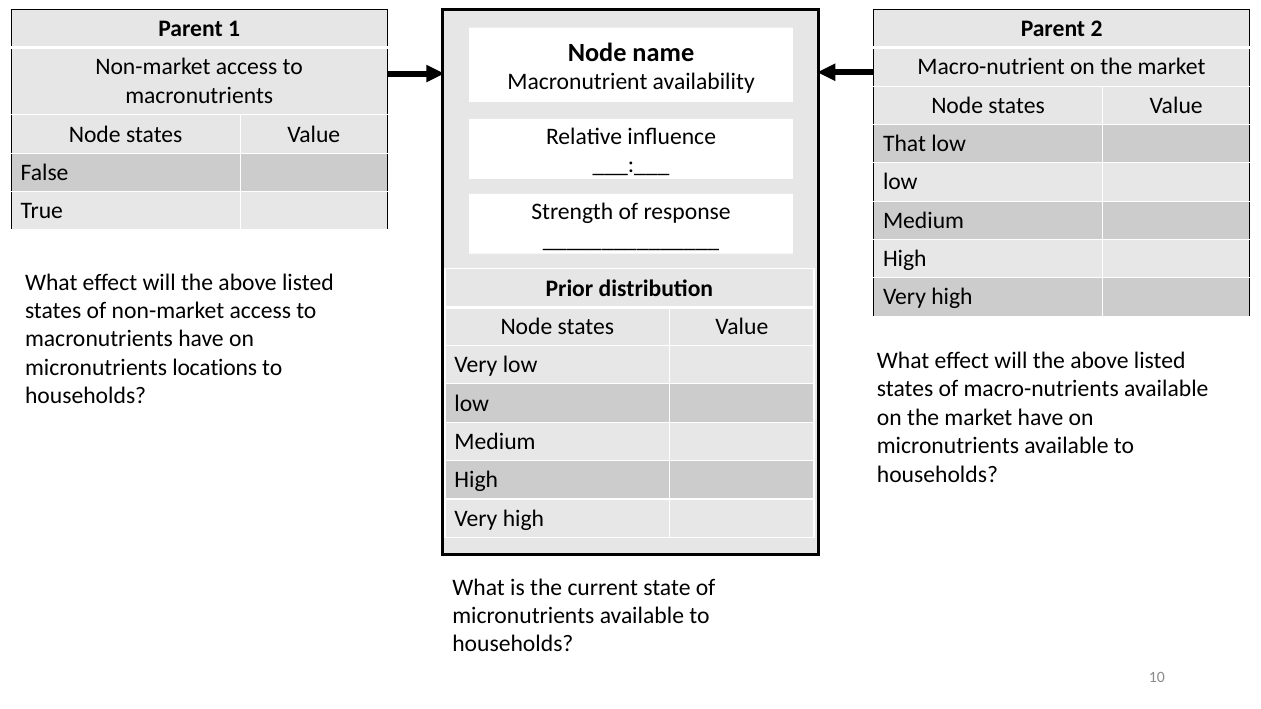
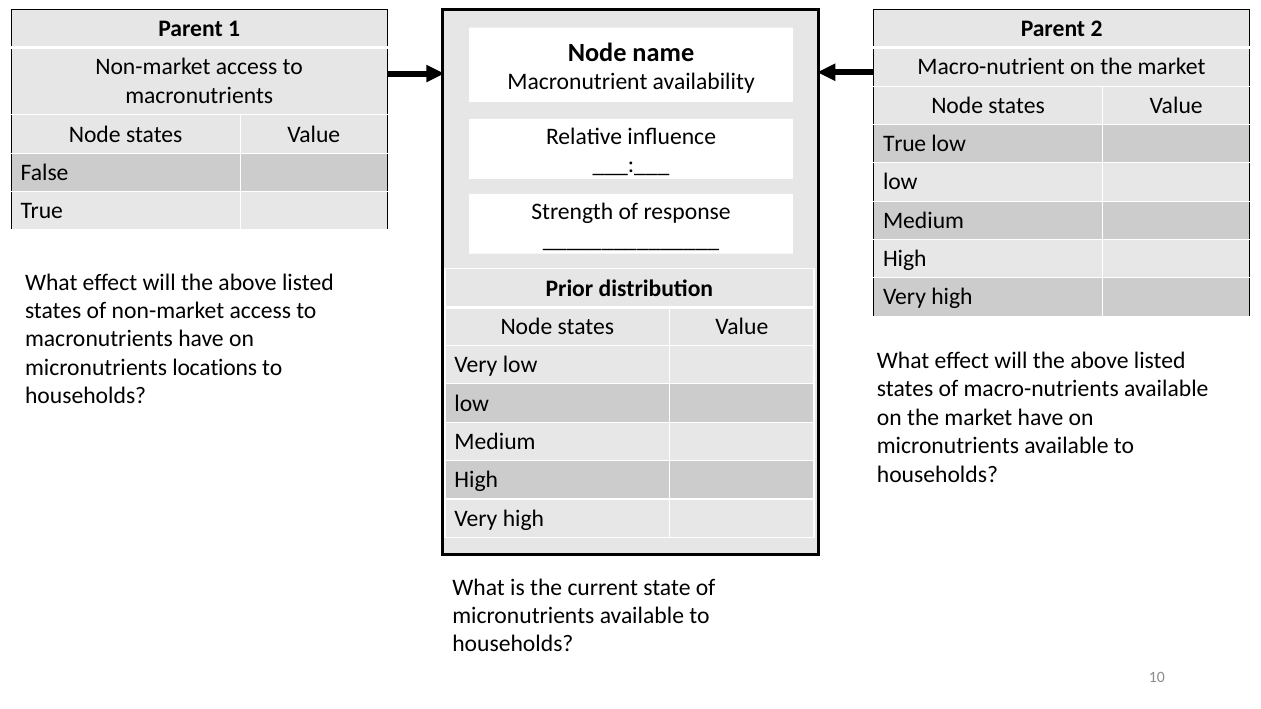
That: That -> True (905, 144)
